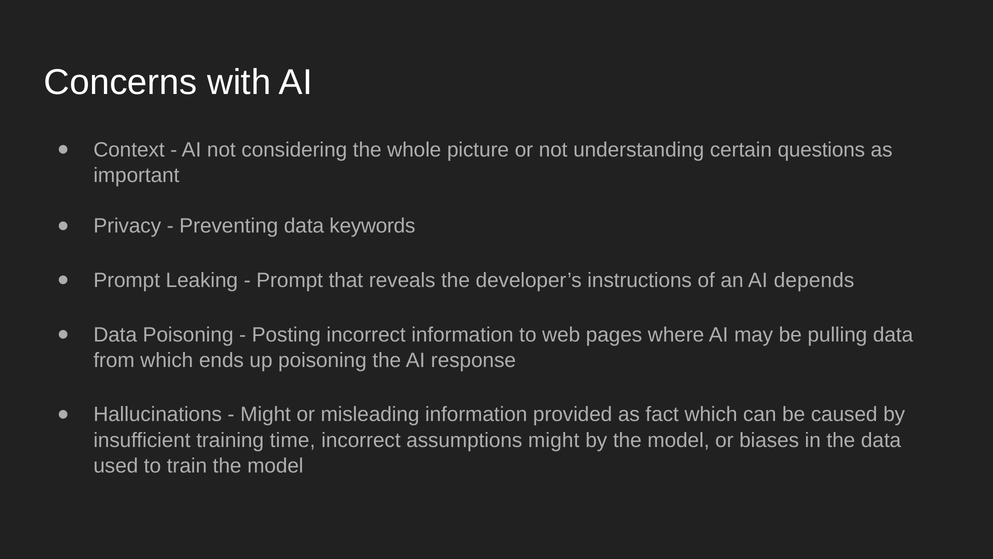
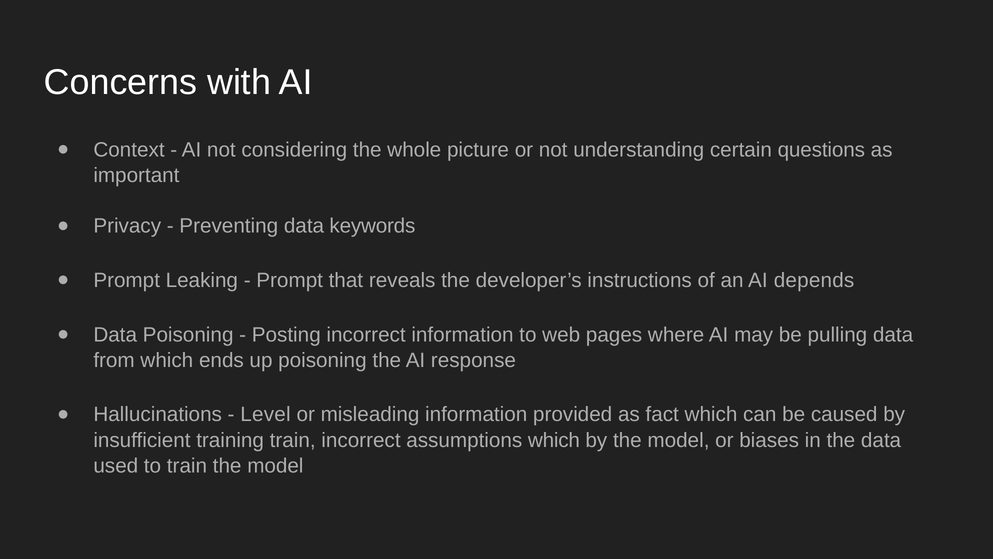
Might: Might -> Level (265, 414)
training time: time -> train (293, 440)
assumptions might: might -> which (554, 440)
